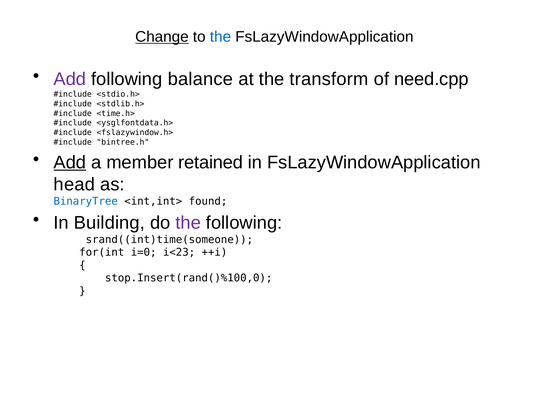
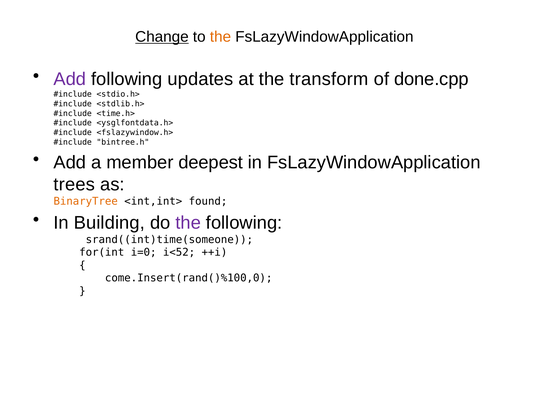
the colour: blue -> orange (220, 37)
balance: balance -> updates (200, 79)
need.cpp: need.cpp -> done.cpp (431, 79)
Add underline: present -> none (70, 162)
retained: retained -> deepest (211, 162)
head: head -> trees (74, 184)
BinaryTree colour: blue -> orange (86, 201)
i<23: i<23 -> i<52 (179, 252)
stop.Insert(rand()%100,0: stop.Insert(rand()%100,0 -> come.Insert(rand()%100,0 (189, 278)
